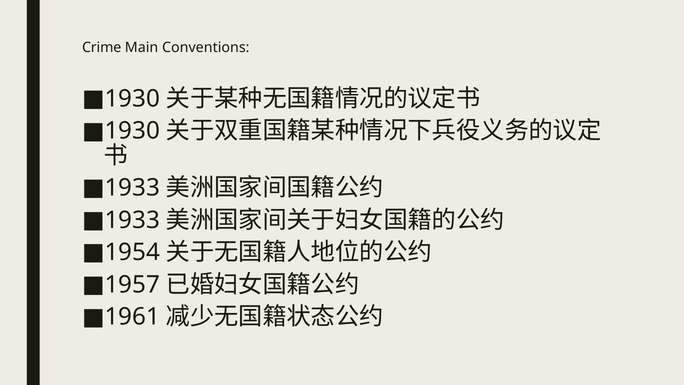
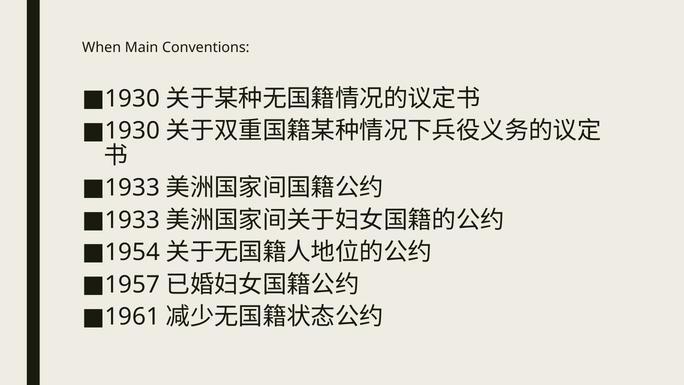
Crime: Crime -> When (102, 47)
